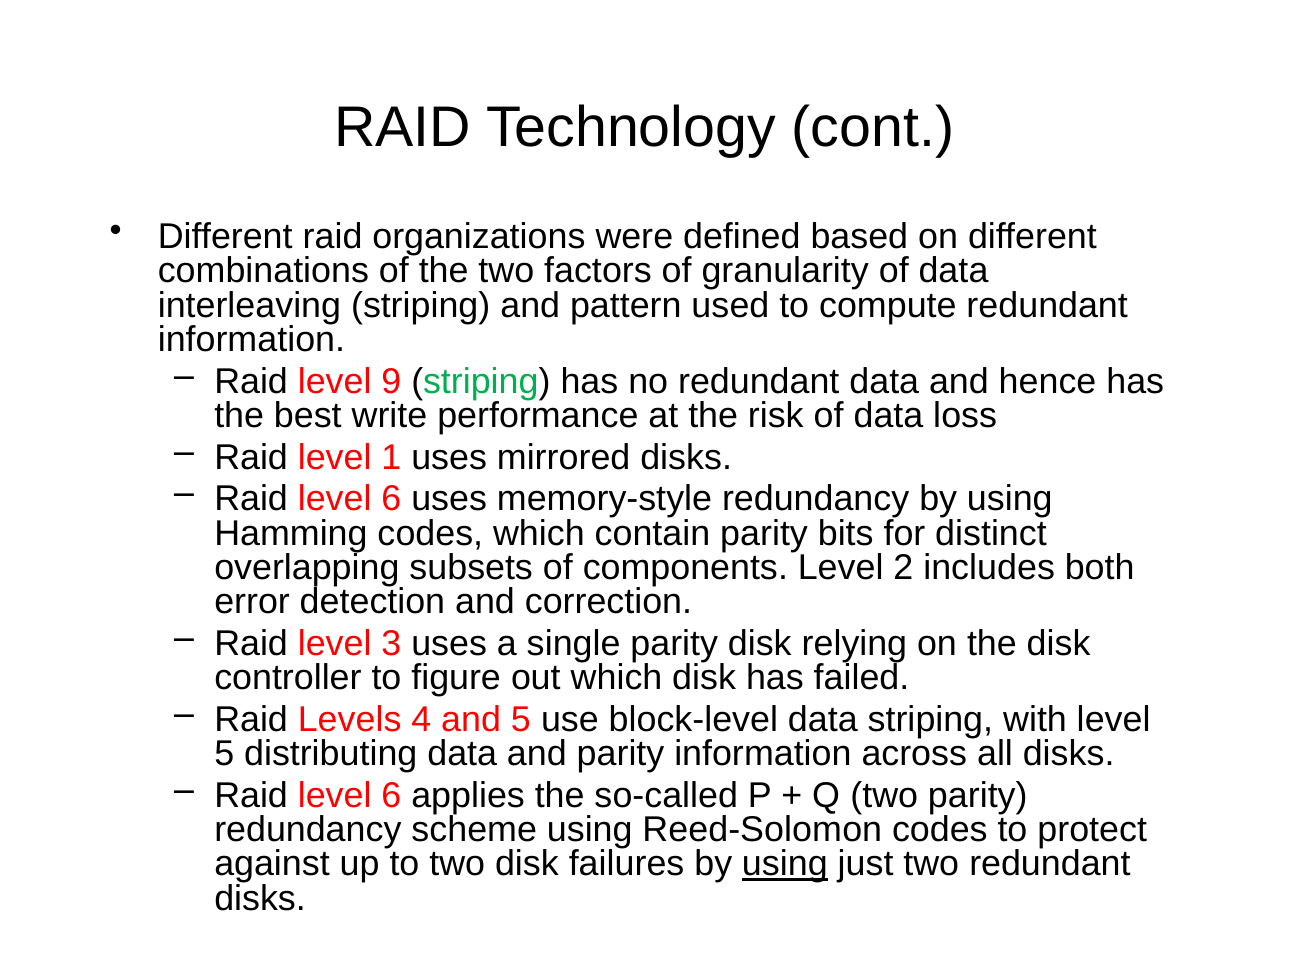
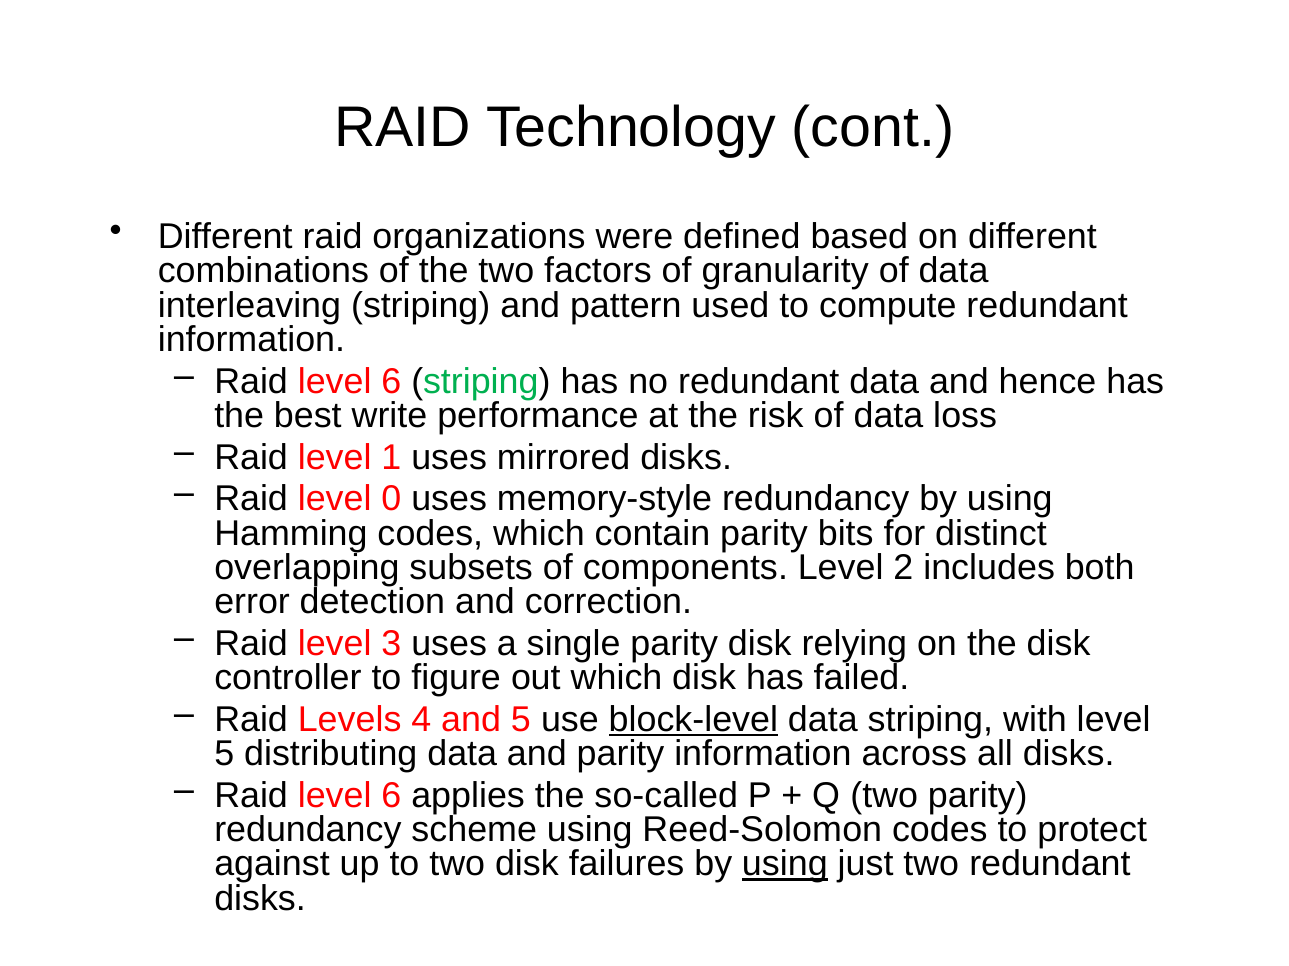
9: 9 -> 6 (391, 382)
6: 6 -> 0 (391, 499)
block-level underline: none -> present (693, 720)
